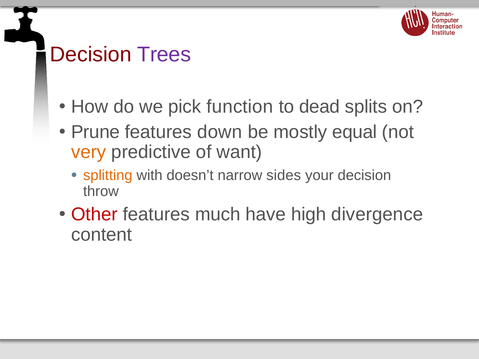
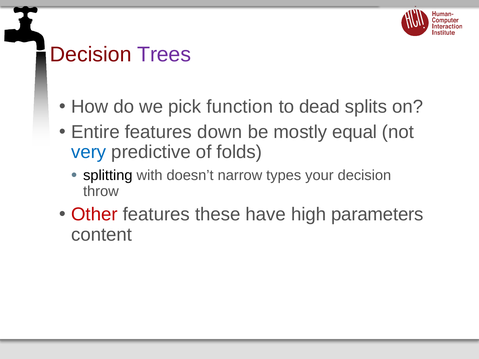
Prune: Prune -> Entire (95, 132)
very colour: orange -> blue (89, 152)
want: want -> folds (239, 152)
splitting colour: orange -> black (108, 176)
sides: sides -> types (284, 176)
much: much -> these (218, 215)
divergence: divergence -> parameters (377, 215)
